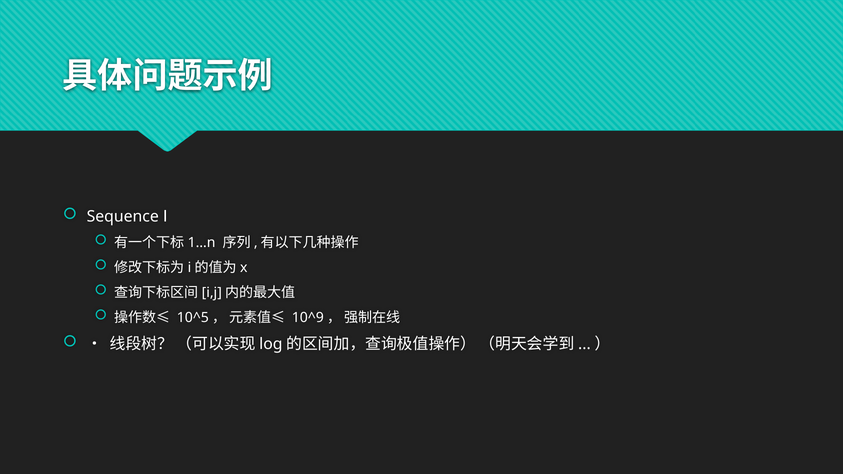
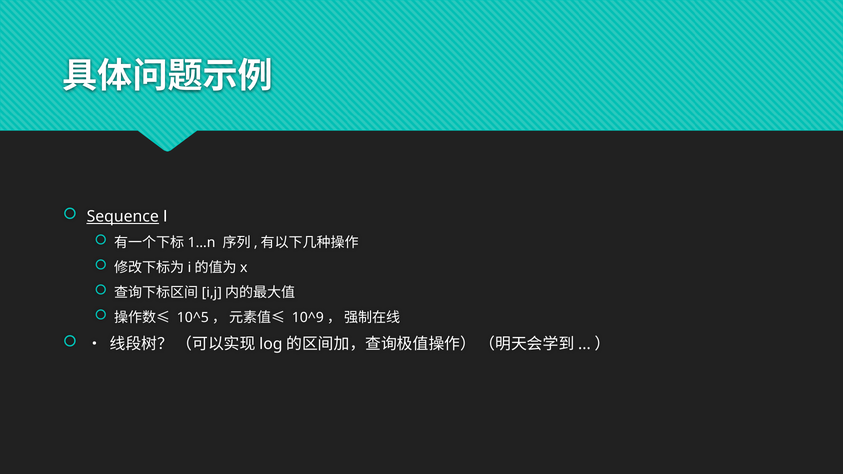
Sequence underline: none -> present (123, 217)
